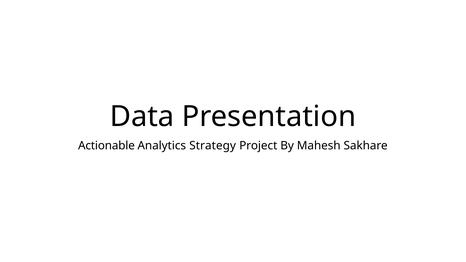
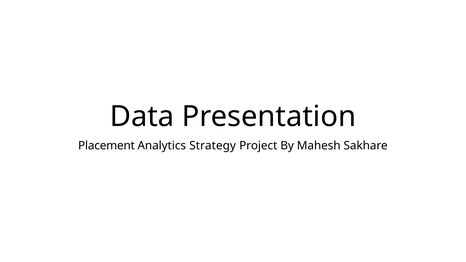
Actionable: Actionable -> Placement (106, 146)
